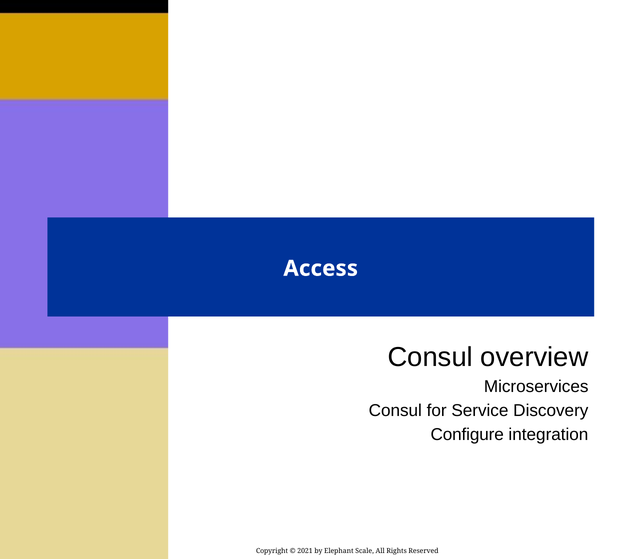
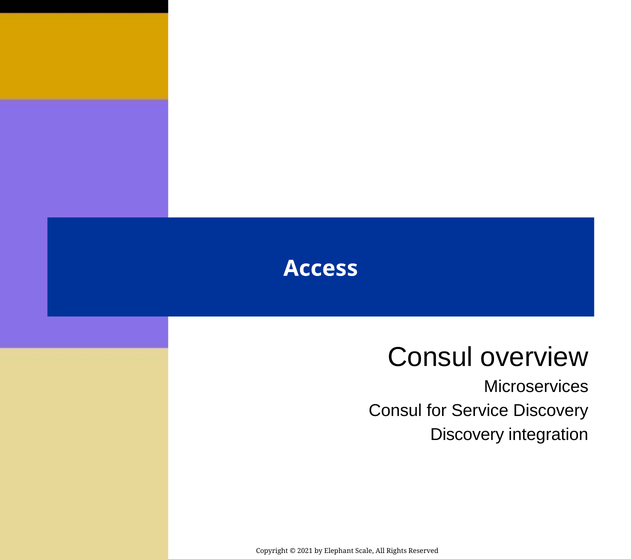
Configure: Configure -> Discovery (467, 434)
